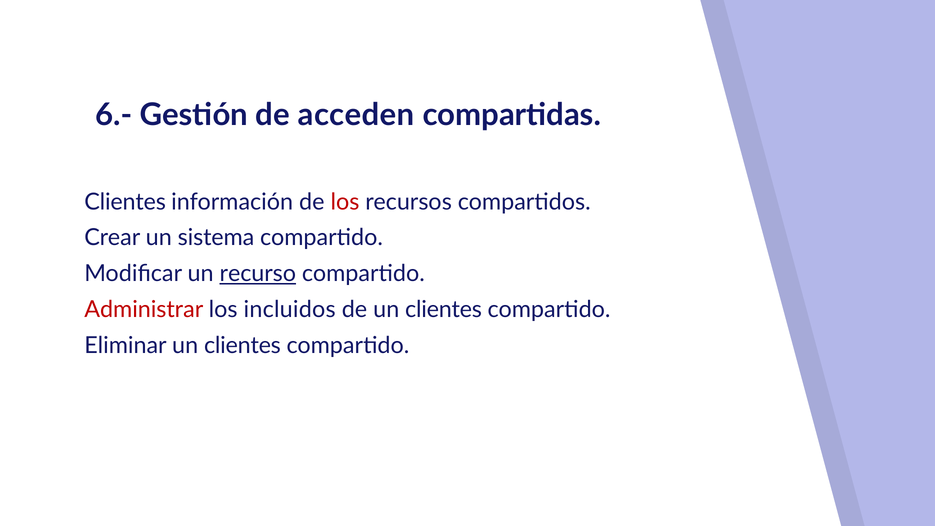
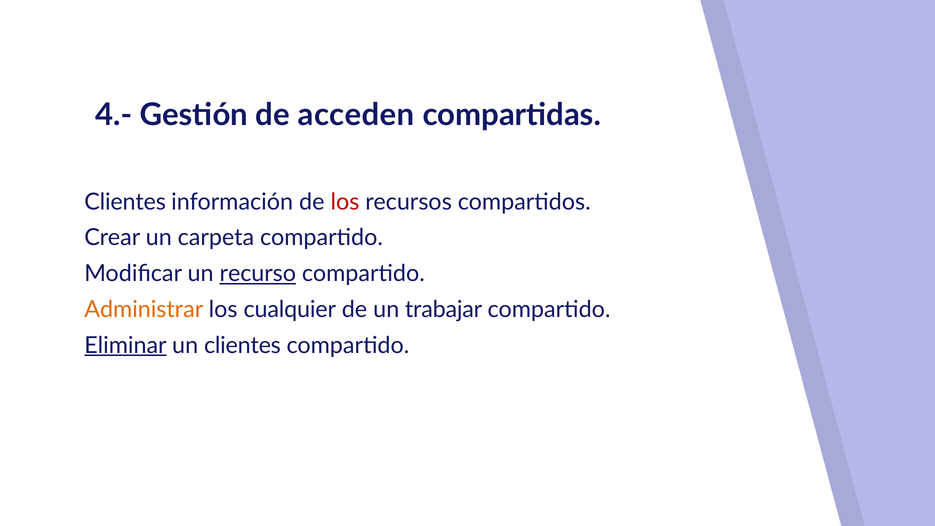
6.-: 6.- -> 4.- (114, 115)
sistema: sistema -> carpeta (216, 238)
Administrar colour: red -> orange (144, 309)
incluidos: incluidos -> cualquier (290, 309)
de un clientes: clientes -> trabajar (444, 309)
Eliminar underline: none -> present (125, 345)
